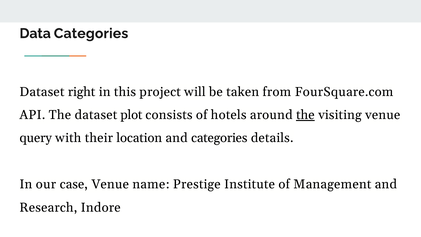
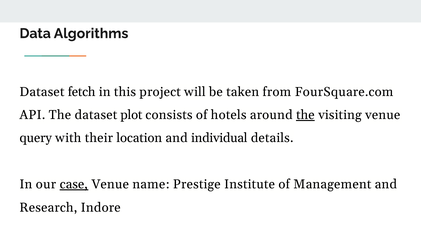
Data Categories: Categories -> Algorithms (91, 33)
right: right -> fetch (82, 92)
and categories: categories -> individual (219, 138)
case underline: none -> present (74, 184)
